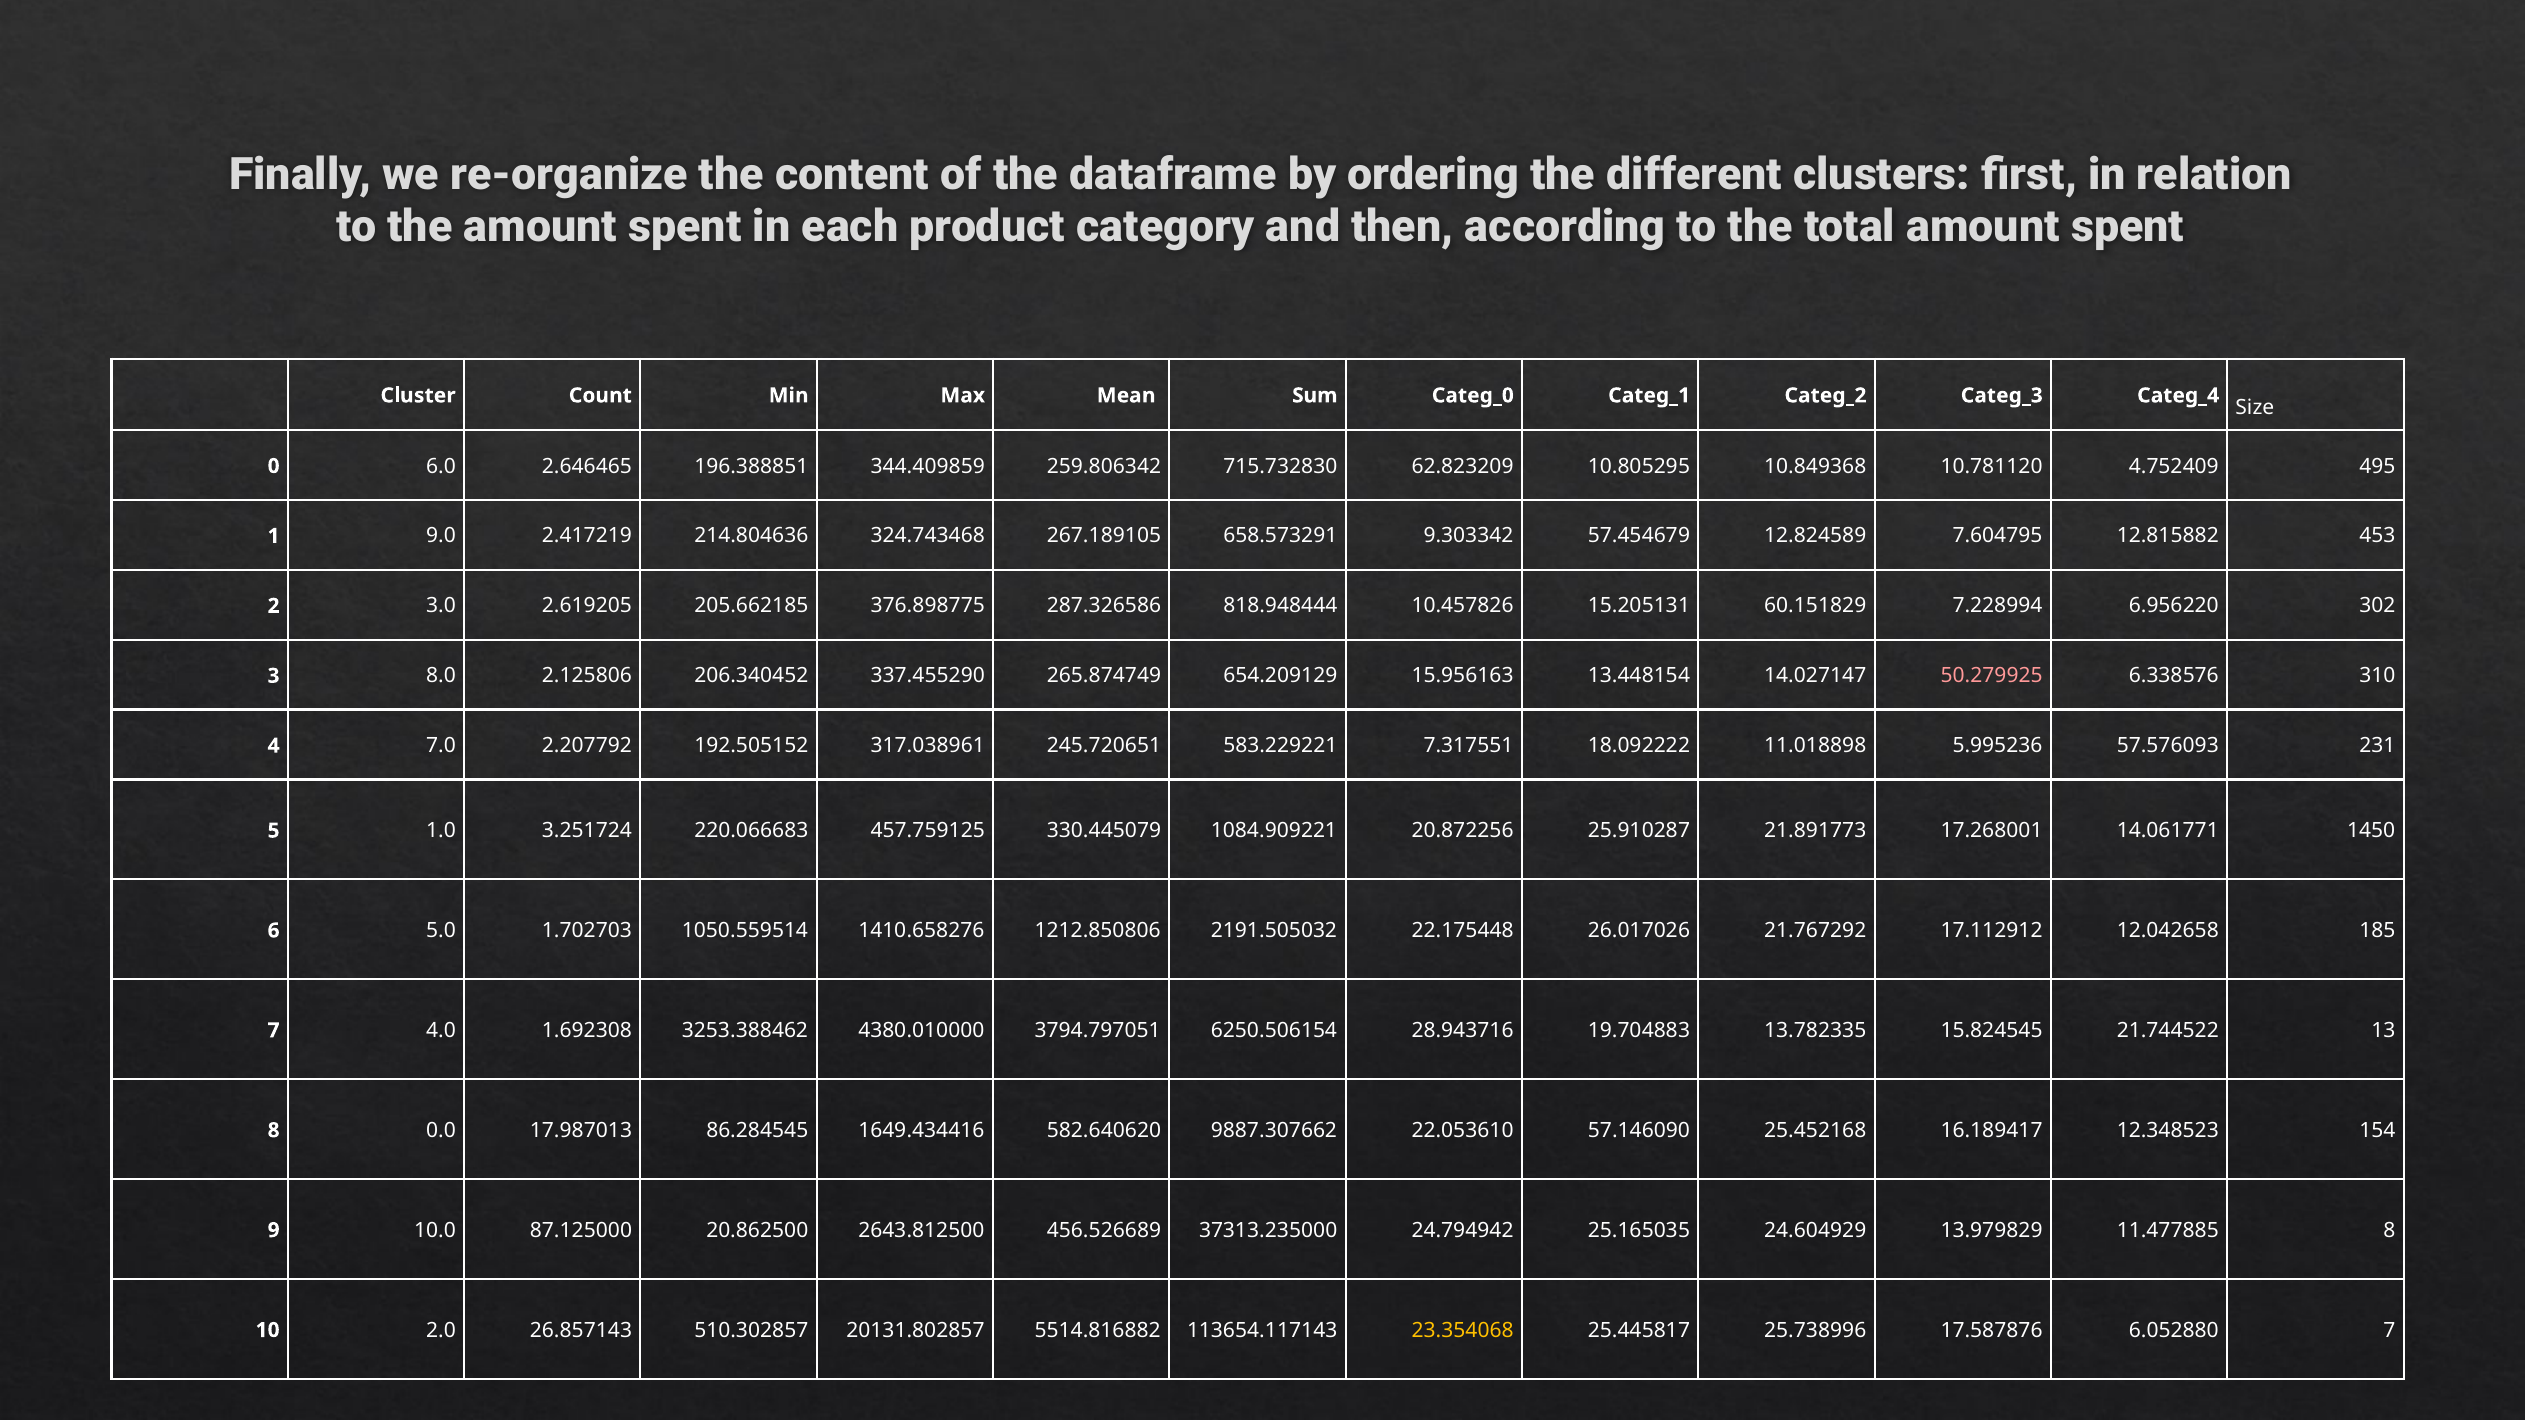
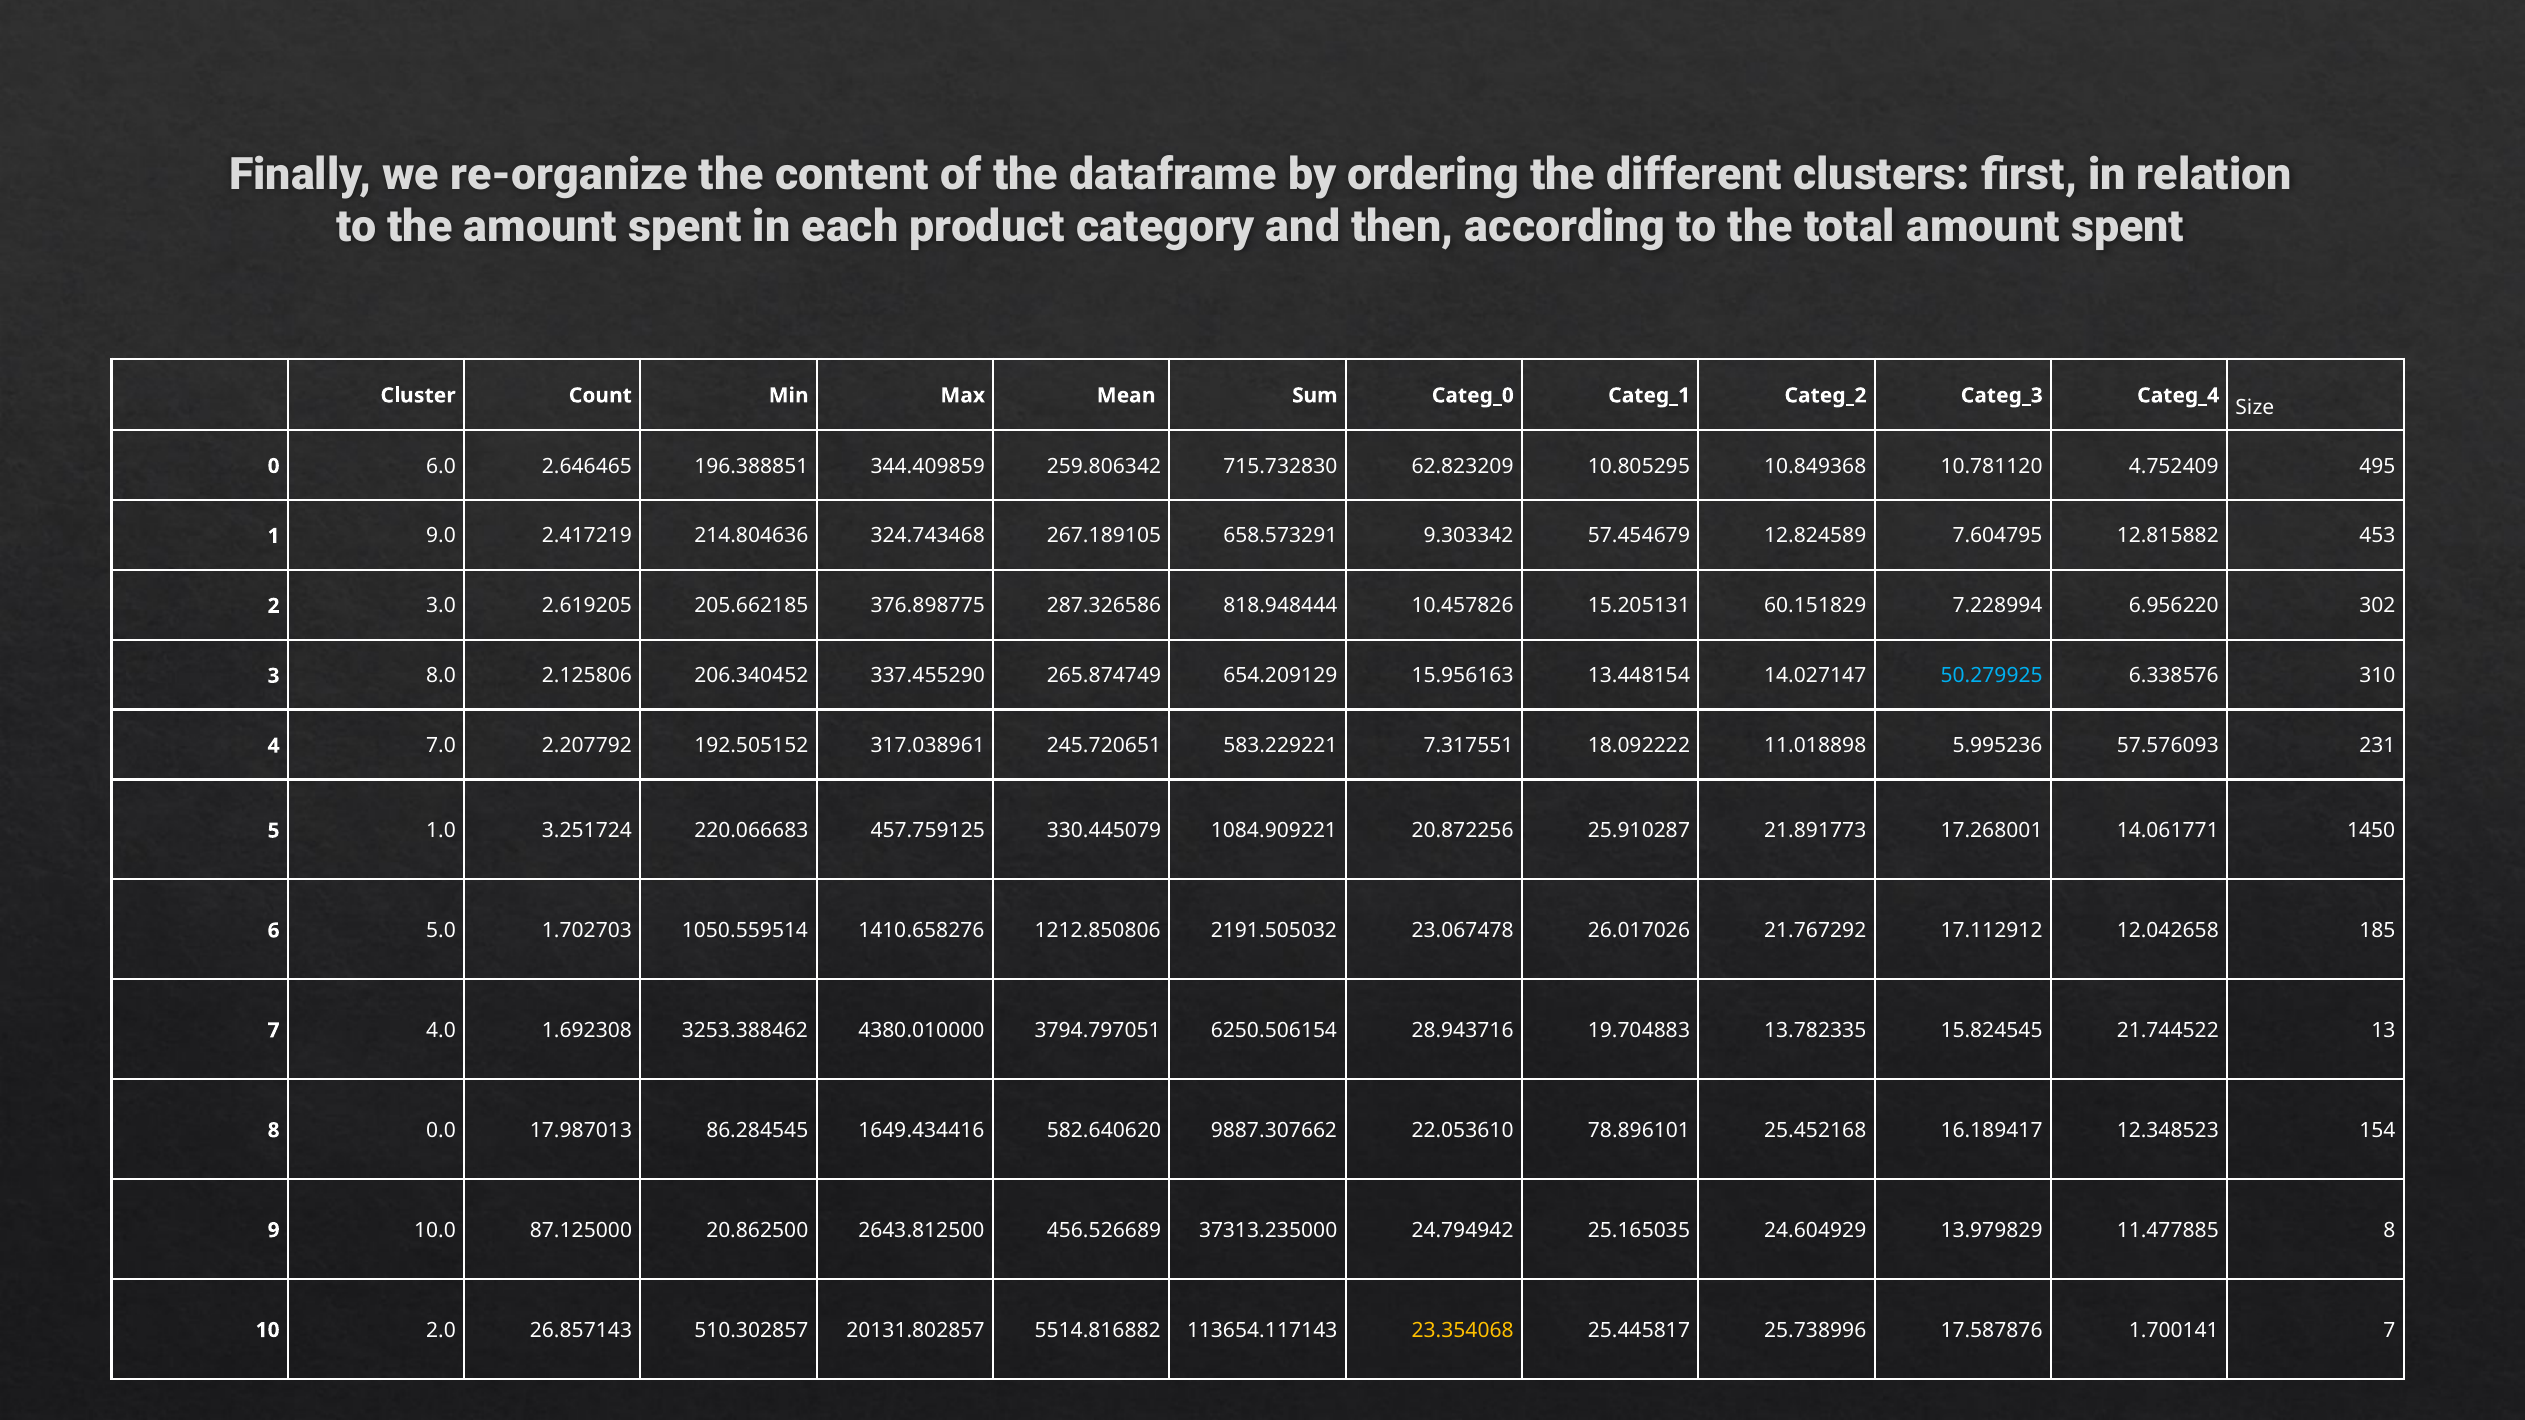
50.279925 colour: pink -> light blue (1992, 676)
22.175448: 22.175448 -> 23.067478 (1463, 931)
57.146090: 57.146090 -> 78.896101 (1639, 1131)
6.052880: 6.052880 -> 1.700141 (2174, 1330)
